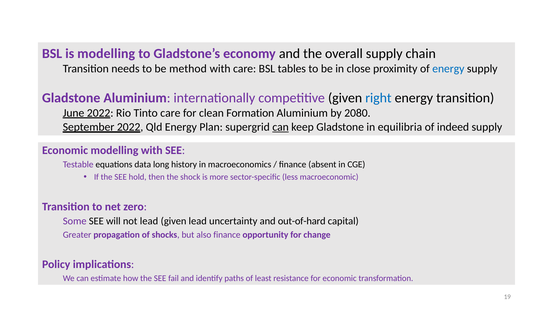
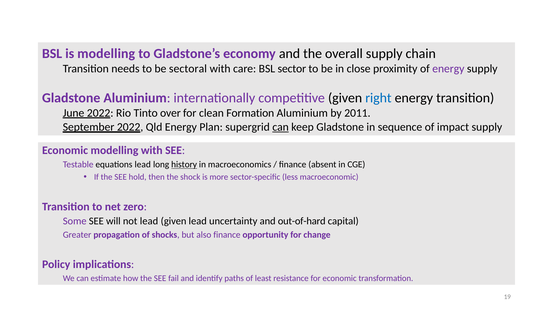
method: method -> sectoral (188, 69)
tables: tables -> sector (292, 69)
energy colour: blue -> purple (448, 69)
Tinto care: care -> over (170, 113)
2080: 2080 -> 2011 (357, 113)
equilibria: equilibria -> sequence (400, 127)
indeed: indeed -> impact (453, 127)
equations data: data -> lead (143, 165)
history underline: none -> present (184, 165)
